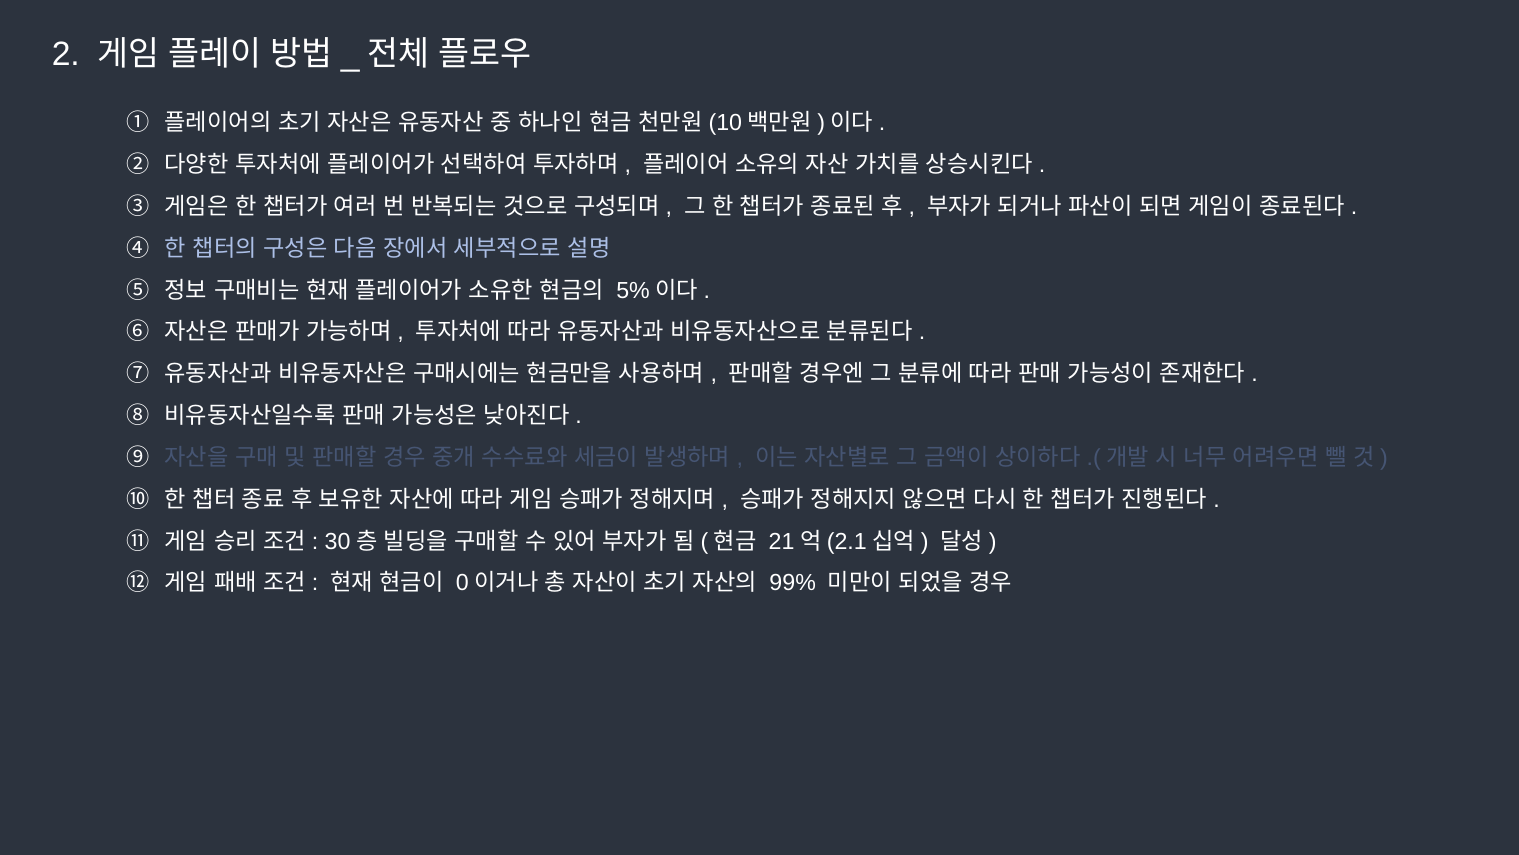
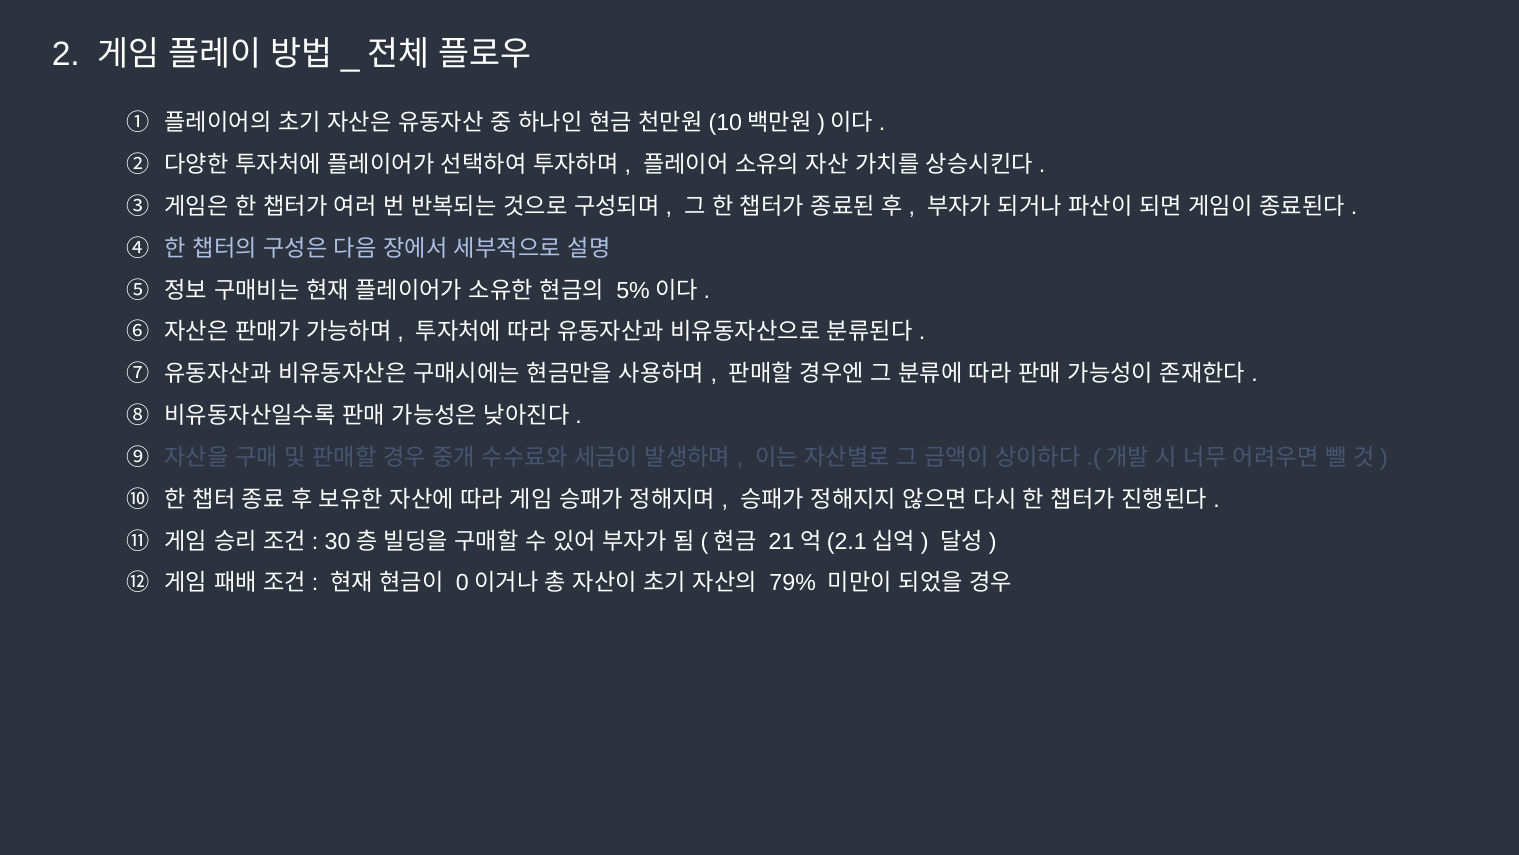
99%: 99% -> 79% (793, 583)
